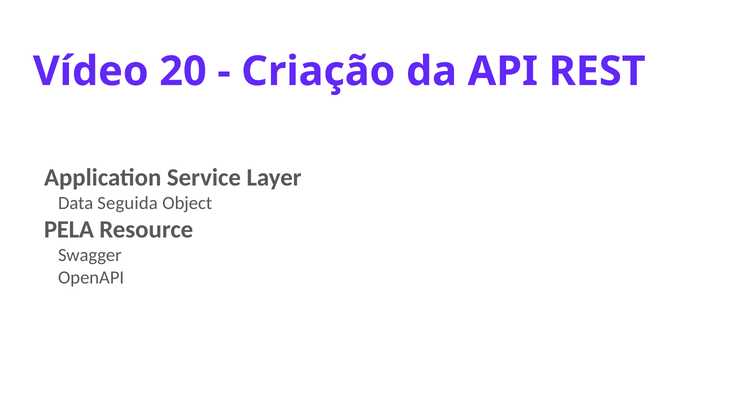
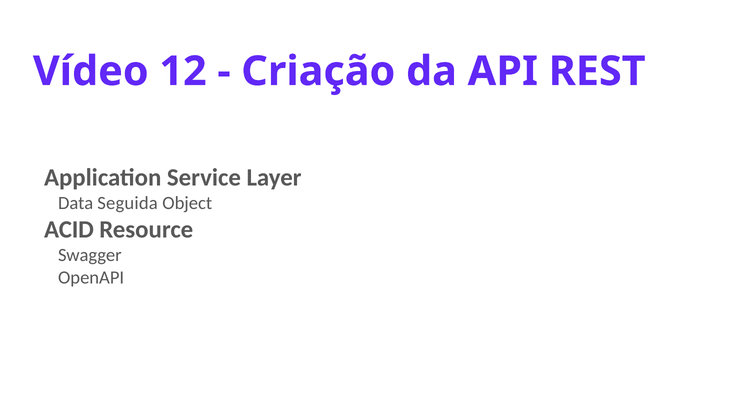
20: 20 -> 12 (183, 71)
PELA: PELA -> ACID (69, 230)
